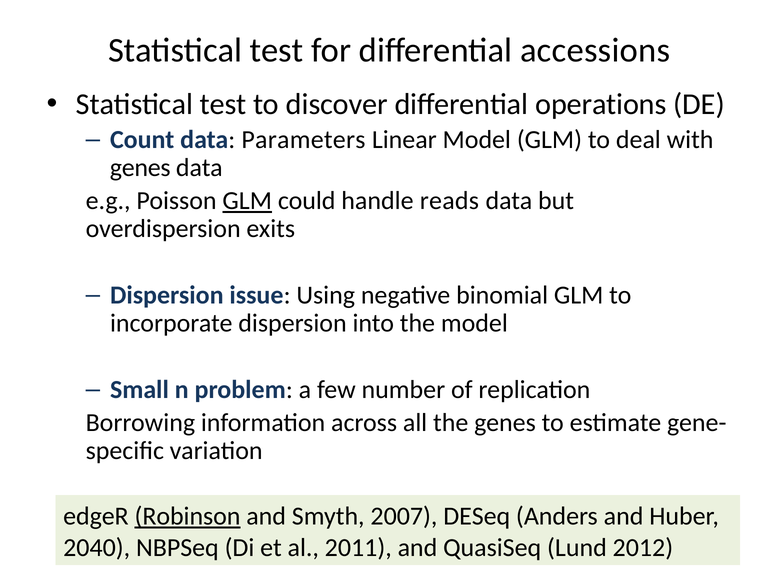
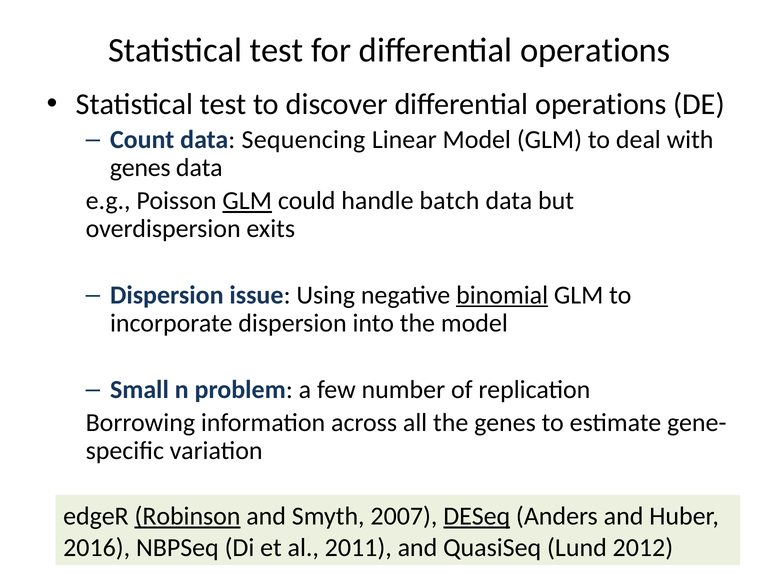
for differential accessions: accessions -> operations (595, 50)
Parameters: Parameters -> Sequencing (303, 140)
reads: reads -> batch (449, 201)
binomial underline: none -> present (502, 295)
DESeq underline: none -> present (477, 517)
2040: 2040 -> 2016 (97, 548)
